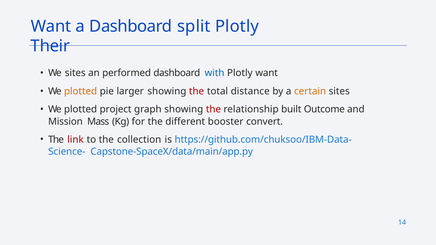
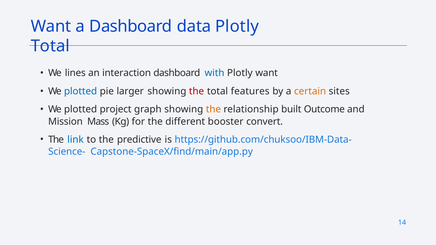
split: split -> data (194, 26)
Their: Their -> Total (50, 46)
We sites: sites -> lines (75, 73)
performed: performed -> interaction (127, 73)
plotted colour: orange -> blue (81, 91)
distance: distance -> features (250, 91)
the colour: red -> orange (213, 109)
link colour: red -> blue (76, 140)
collection: collection -> predictive (139, 140)
Capstone-SpaceX/data/main/app.py: Capstone-SpaceX/data/main/app.py -> Capstone-SpaceX/find/main/app.py (172, 152)
